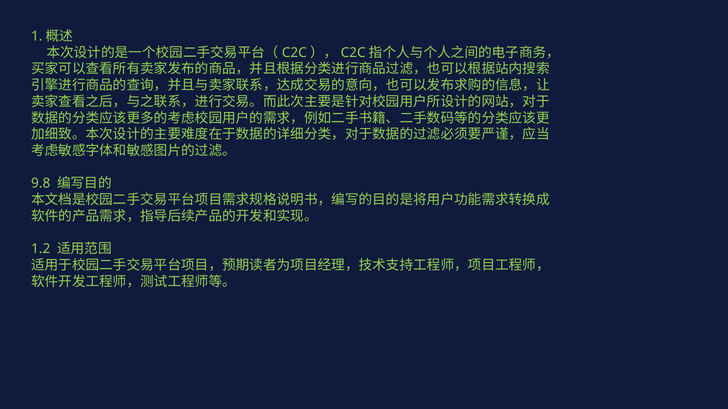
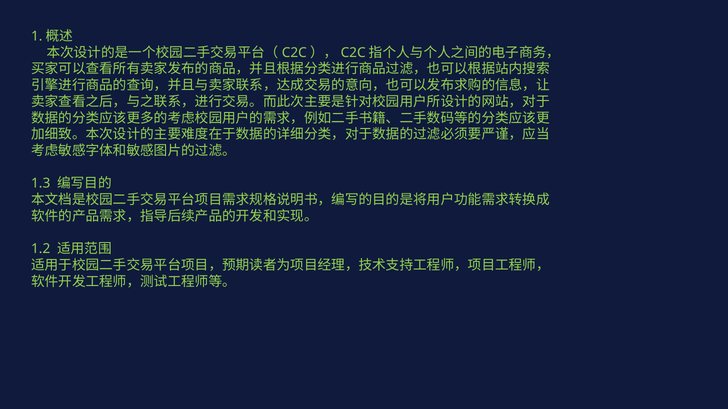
9.8: 9.8 -> 1.3 (41, 184)
